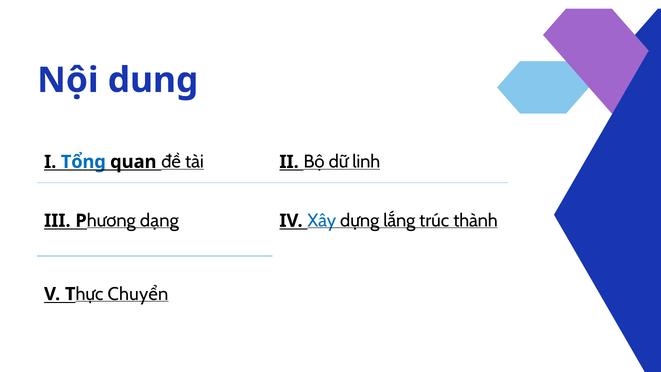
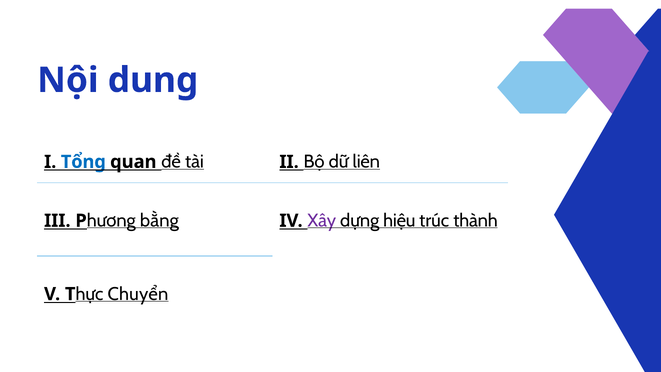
linh: linh -> liên (366, 162)
dạng: dạng -> bằng (159, 221)
Xây colour: blue -> purple (322, 221)
lắng: lắng -> hiệu (399, 221)
